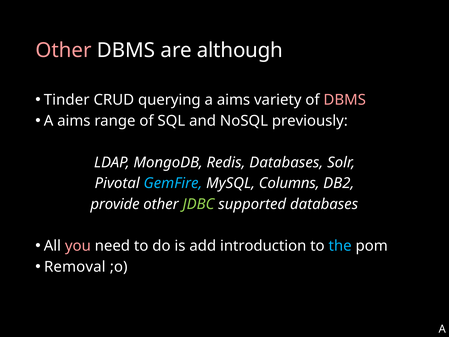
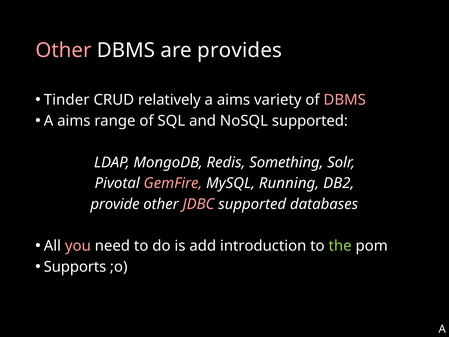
although: although -> provides (240, 50)
querying: querying -> relatively (169, 100)
NoSQL previously: previously -> supported (310, 121)
Redis Databases: Databases -> Something (286, 162)
GemFire colour: light blue -> pink (173, 183)
Columns: Columns -> Running (289, 183)
JDBC colour: light green -> pink (198, 204)
the colour: light blue -> light green (340, 246)
Removal: Removal -> Supports (75, 267)
